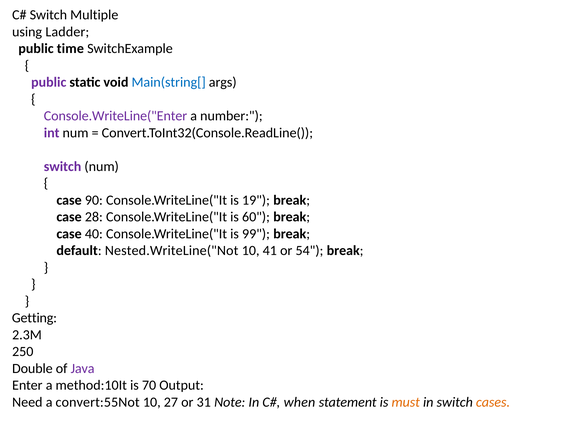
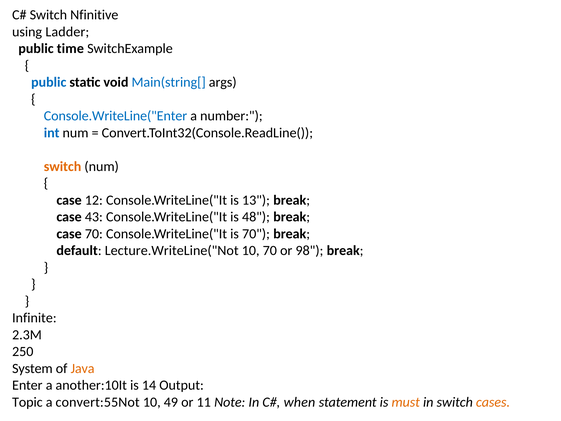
Multiple: Multiple -> Nfinitive (94, 15)
public colour: purple -> blue (49, 82)
Console.WriteLine("Enter colour: purple -> blue (116, 116)
int colour: purple -> blue (52, 133)
switch colour: purple -> orange (63, 166)
90: 90 -> 12 (94, 200)
19: 19 -> 13 (256, 200)
28: 28 -> 43 (94, 217)
60: 60 -> 48 (256, 217)
case 40: 40 -> 70 (94, 234)
is 99: 99 -> 70 (256, 234)
Nested.WriteLine("Not: Nested.WriteLine("Not -> Lecture.WriteLine("Not (172, 250)
10 41: 41 -> 70 (270, 250)
54: 54 -> 98 (309, 250)
Getting: Getting -> Infinite (34, 318)
Double: Double -> System (32, 368)
Java colour: purple -> orange (83, 368)
method:10It: method:10It -> another:10It (91, 385)
70: 70 -> 14 (149, 385)
Need: Need -> Topic (27, 402)
27: 27 -> 49 (171, 402)
31: 31 -> 11 (204, 402)
